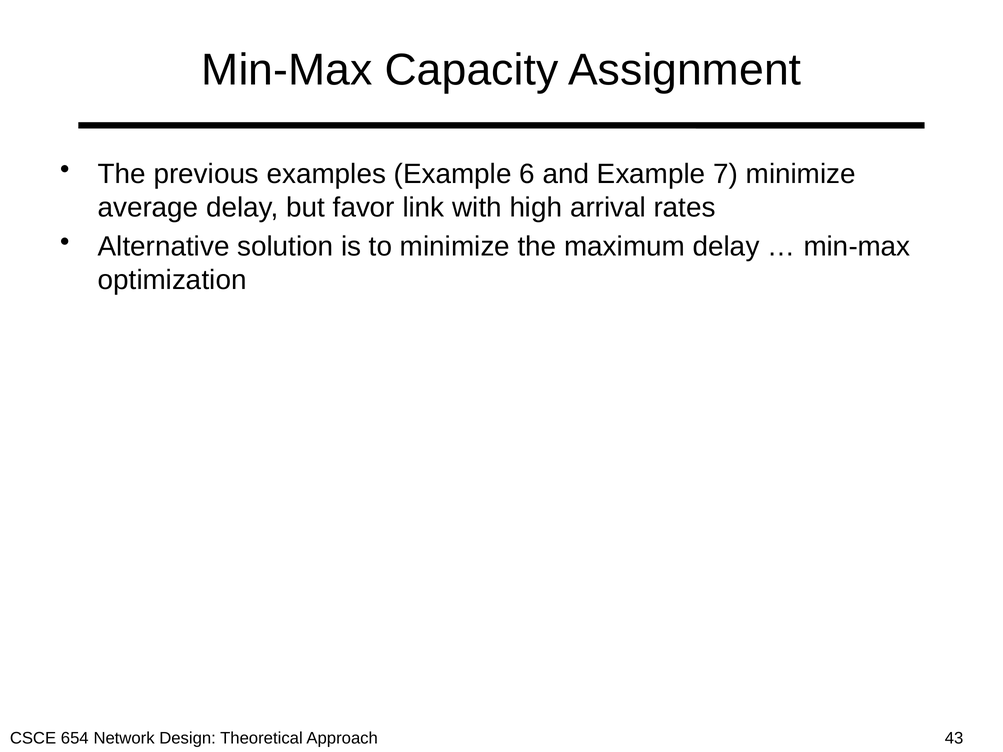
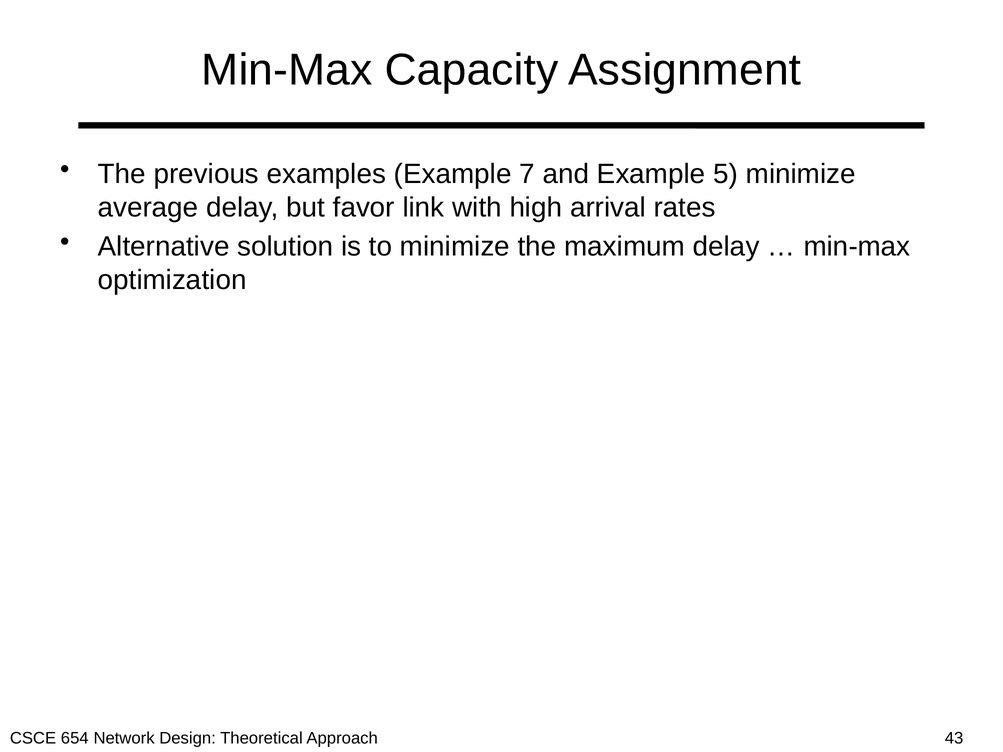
6: 6 -> 7 (527, 174)
7: 7 -> 5 (726, 174)
